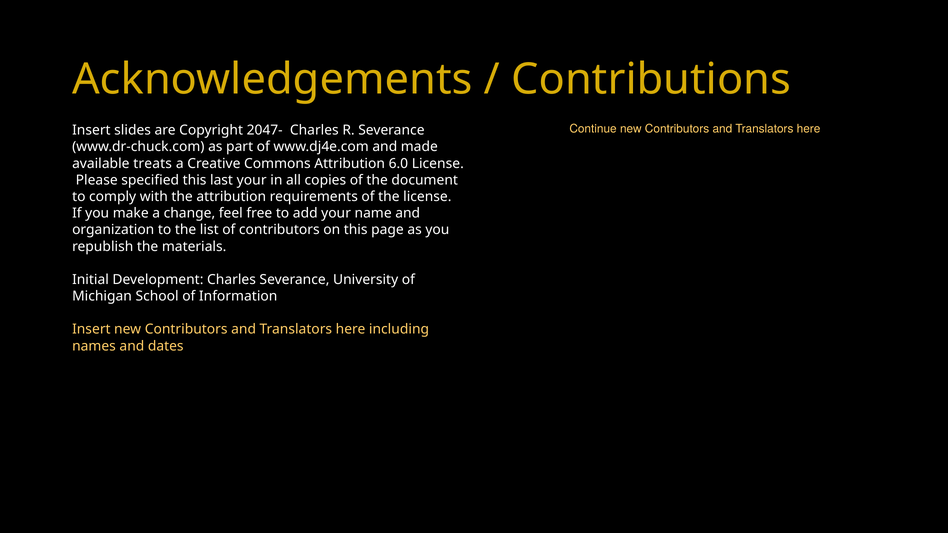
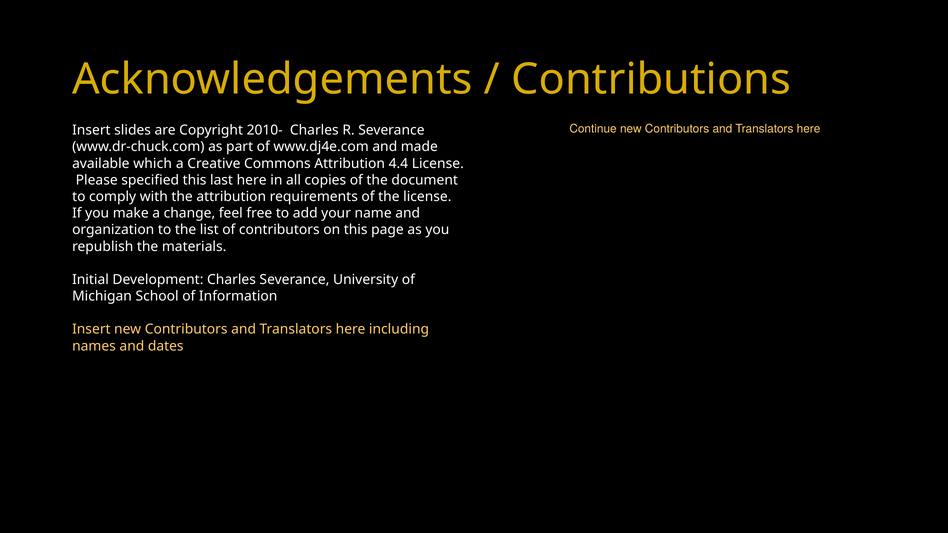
2047-: 2047- -> 2010- (265, 130)
treats: treats -> which (153, 164)
6.0: 6.0 -> 4.4 (398, 164)
last your: your -> here (252, 180)
